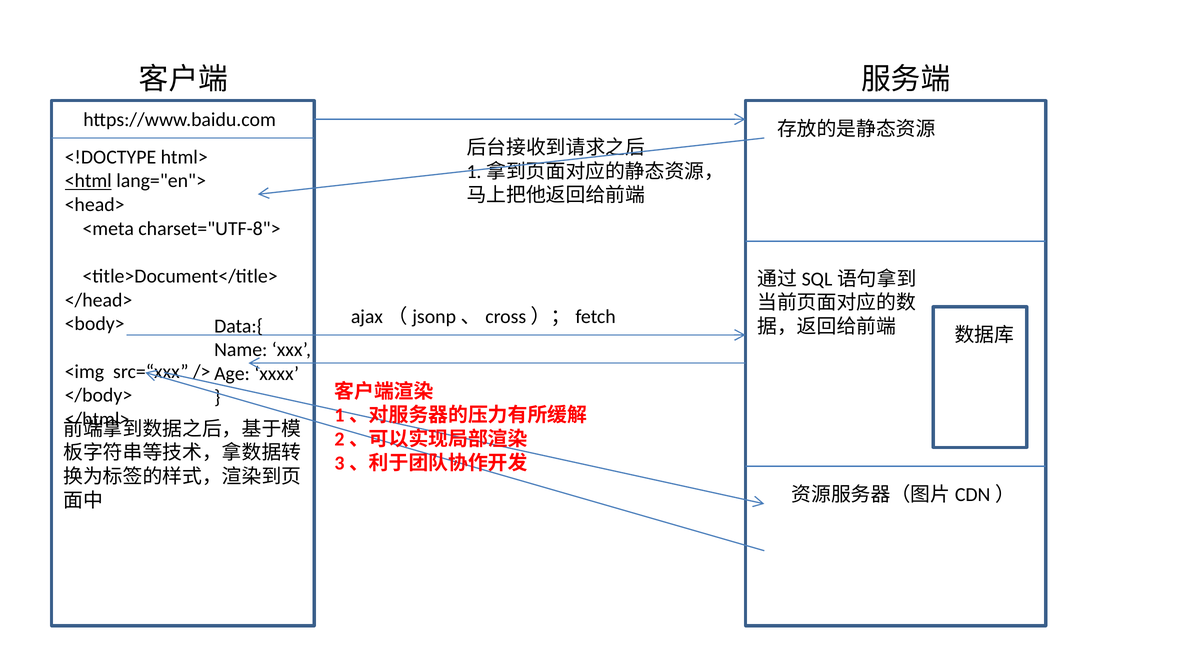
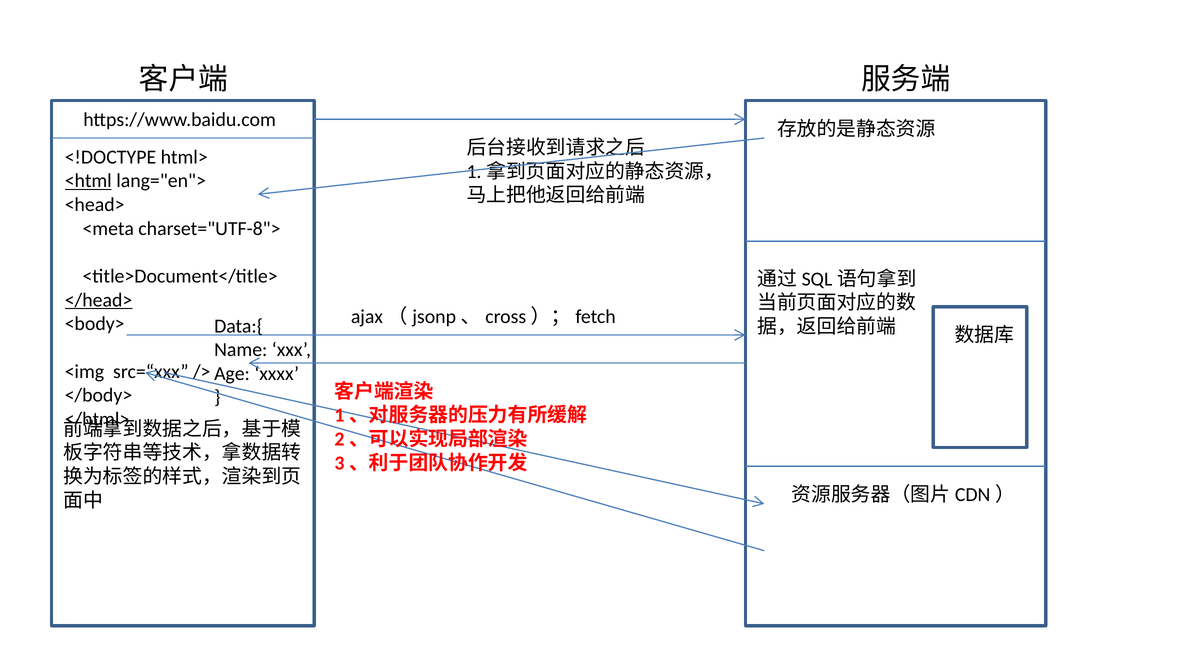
</head> underline: none -> present (99, 300)
